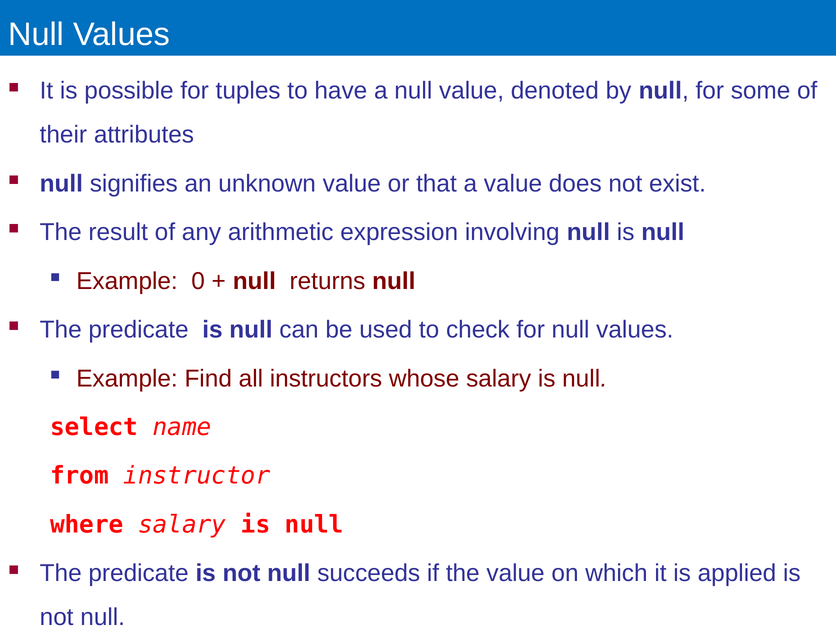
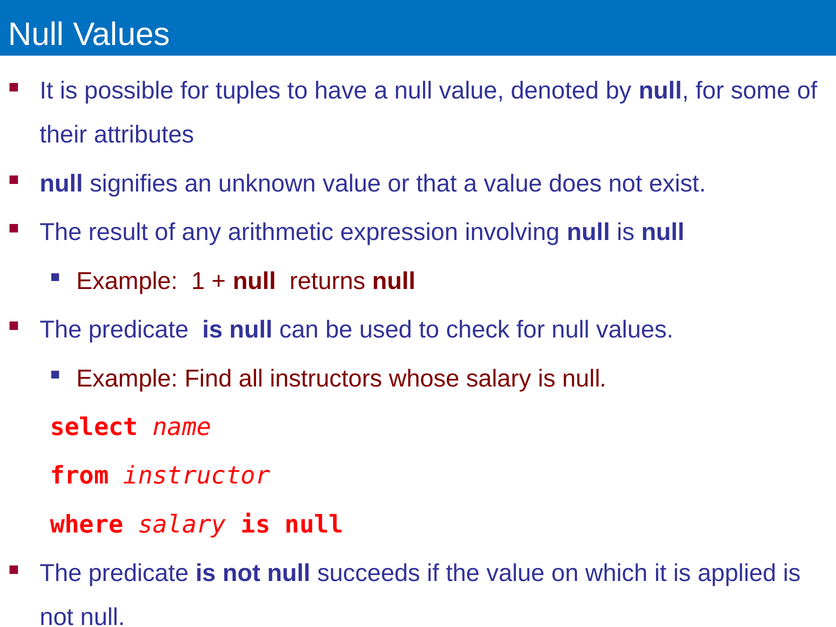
0: 0 -> 1 (198, 281)
